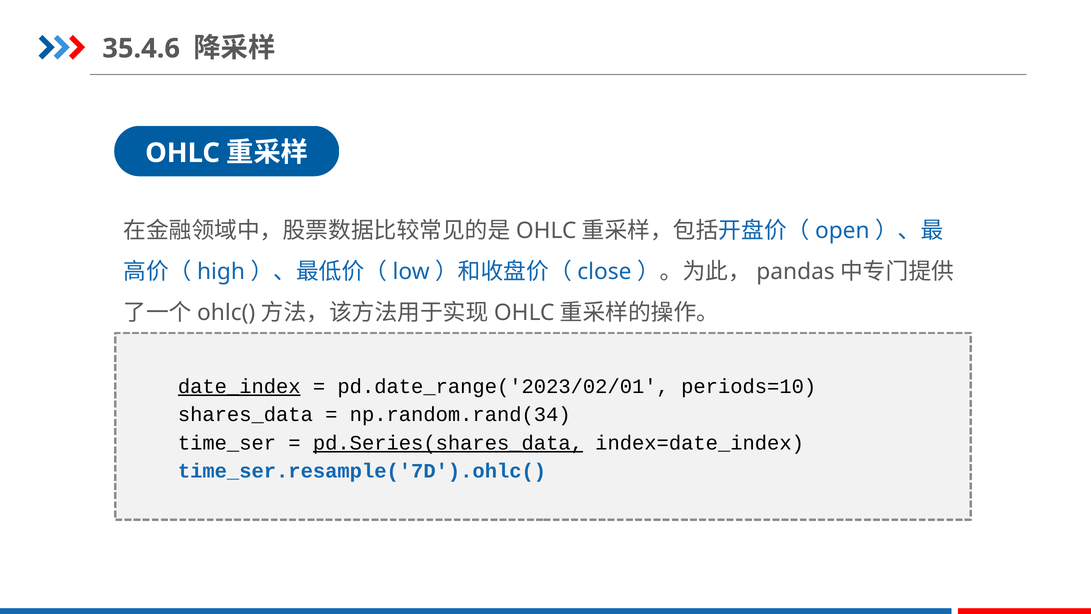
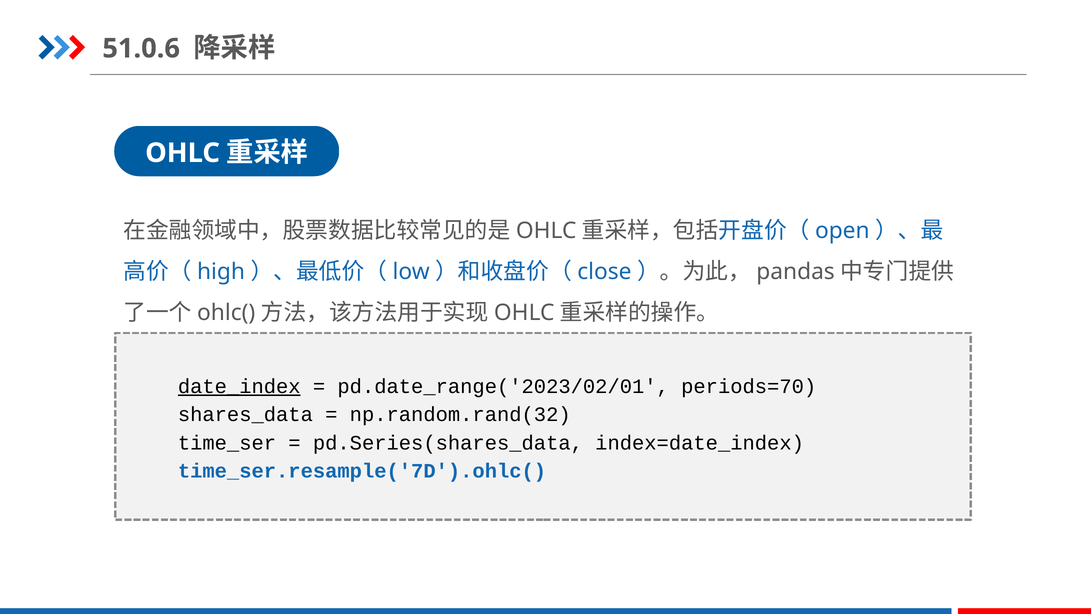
35.4.6: 35.4.6 -> 51.0.6 (141, 48)
periods=10: periods=10 -> periods=70 (749, 386)
np.random.rand(34: np.random.rand(34 -> np.random.rand(32 (460, 415)
pd.Series(shares_data underline: present -> none (448, 443)
